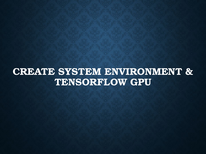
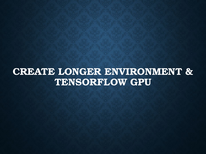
SYSTEM: SYSTEM -> LONGER (80, 72)
